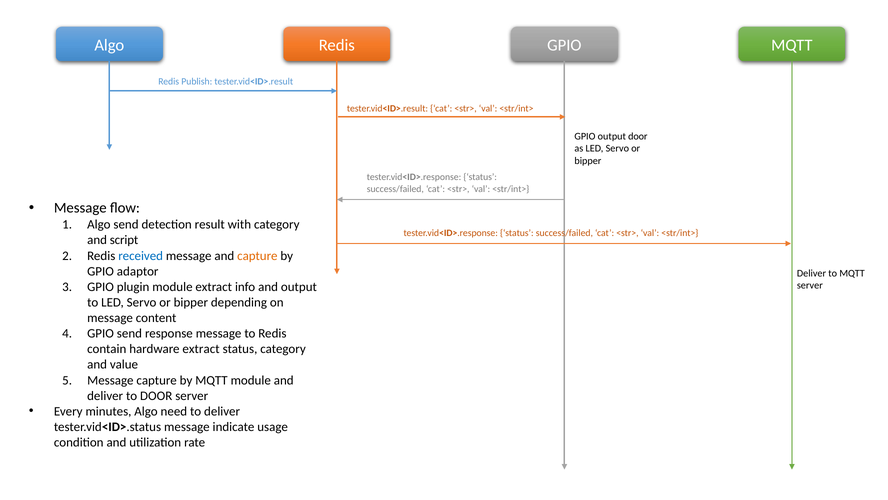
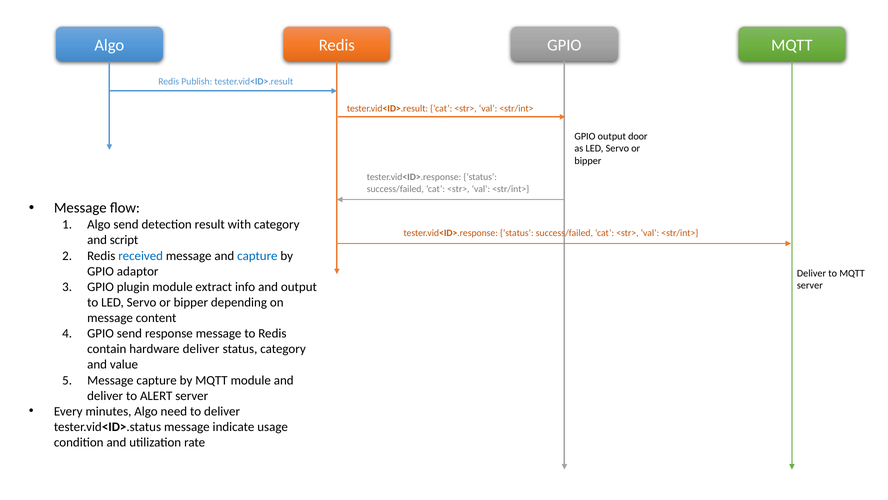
capture colour: orange -> blue (257, 255)
hardware extract: extract -> deliver (201, 349)
to DOOR: DOOR -> ALERT (156, 395)
